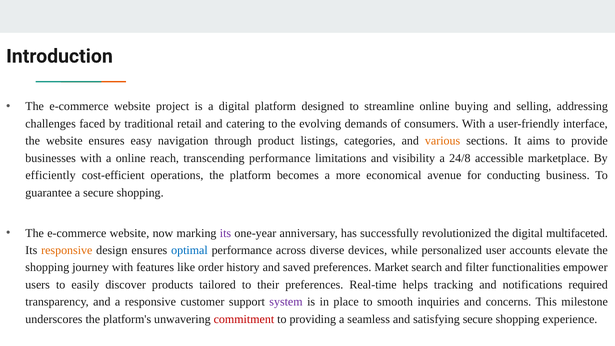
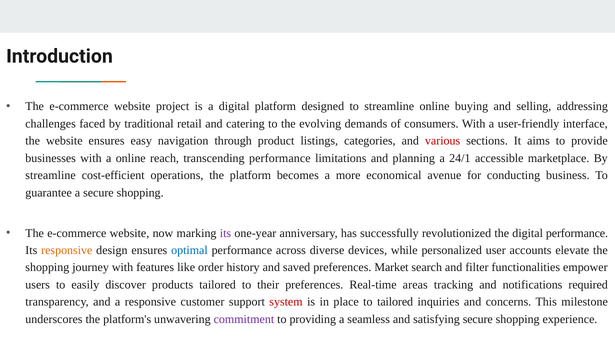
various colour: orange -> red (443, 141)
visibility: visibility -> planning (414, 158)
24/8: 24/8 -> 24/1 (460, 158)
efficiently: efficiently -> streamline (51, 175)
digital multifaceted: multifaceted -> performance (577, 233)
helps: helps -> areas (415, 285)
system colour: purple -> red (286, 302)
to smooth: smooth -> tailored (395, 302)
commitment colour: red -> purple (244, 319)
